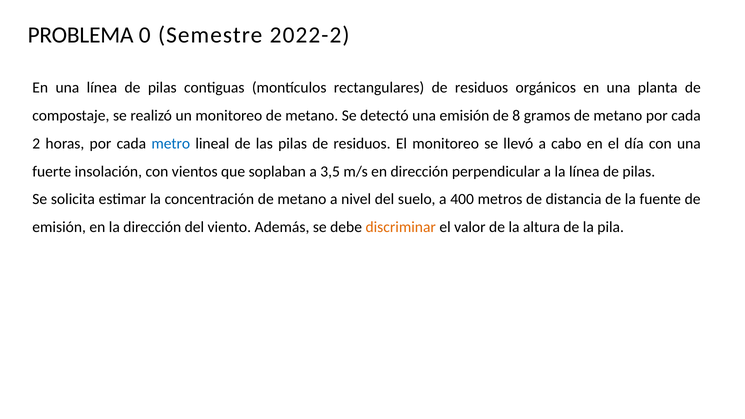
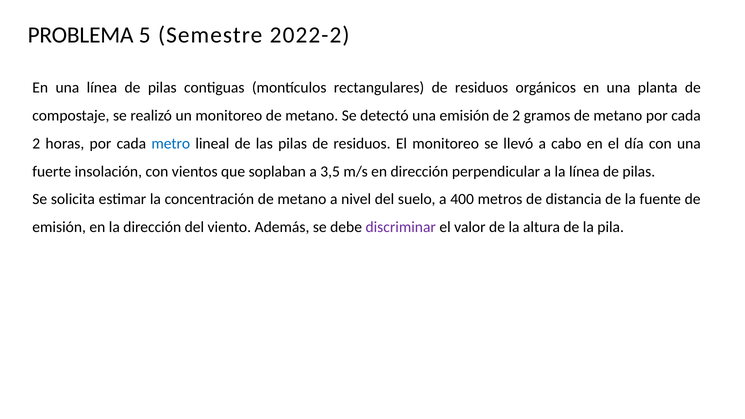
0: 0 -> 5 (145, 35)
de 8: 8 -> 2 (516, 116)
discriminar colour: orange -> purple (401, 227)
